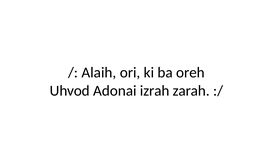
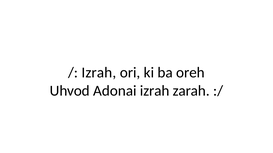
Alaih: Alaih -> Izrah (99, 73)
